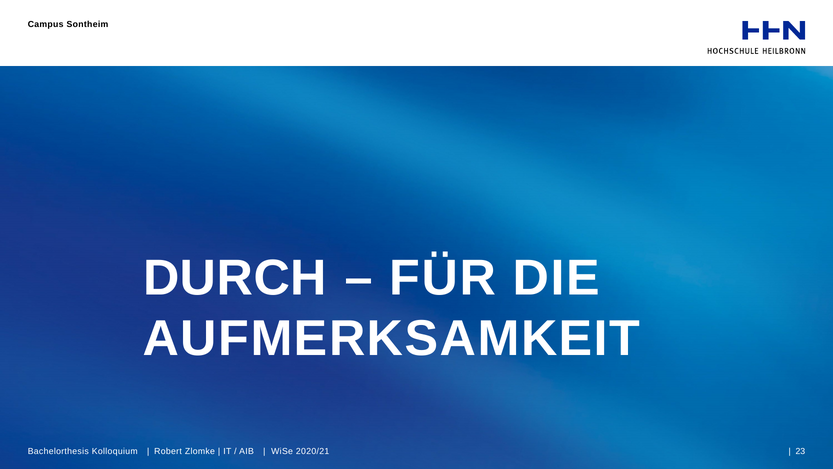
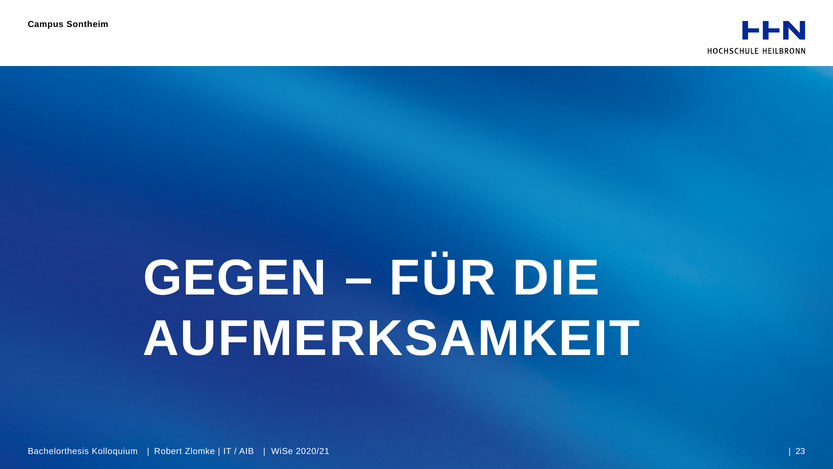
DURCH: DURCH -> GEGEN (235, 278)
